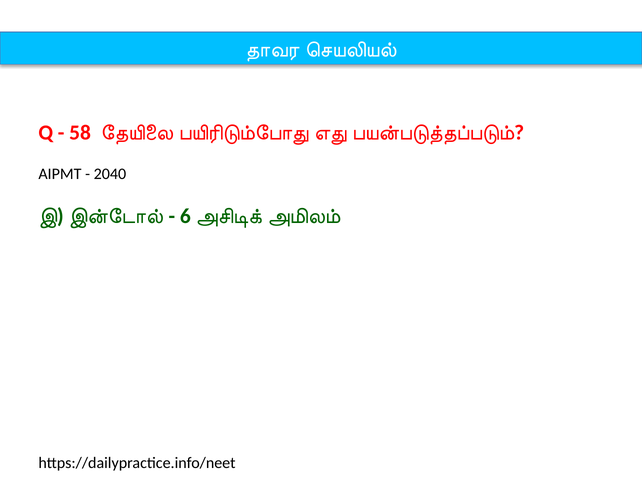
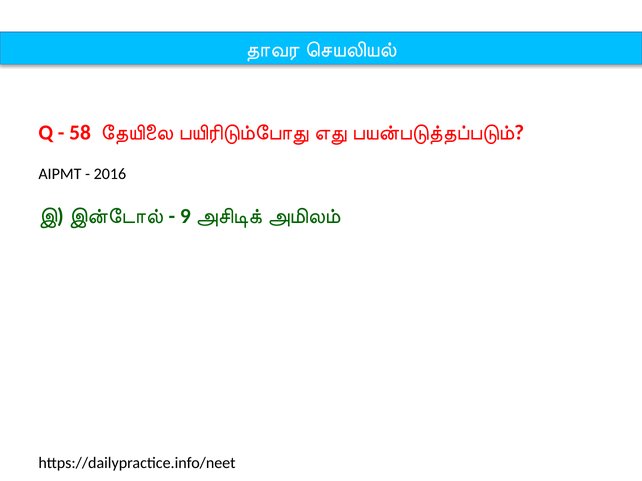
2040: 2040 -> 2016 (110, 174)
6: 6 -> 9 (185, 216)
